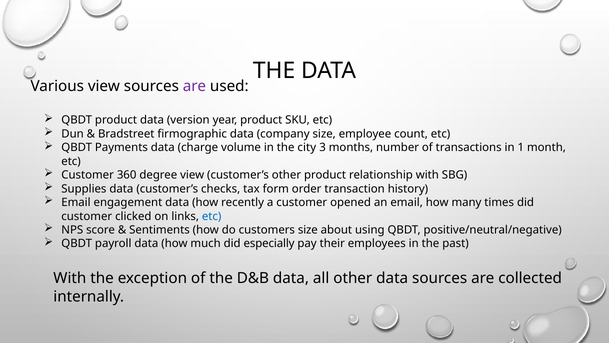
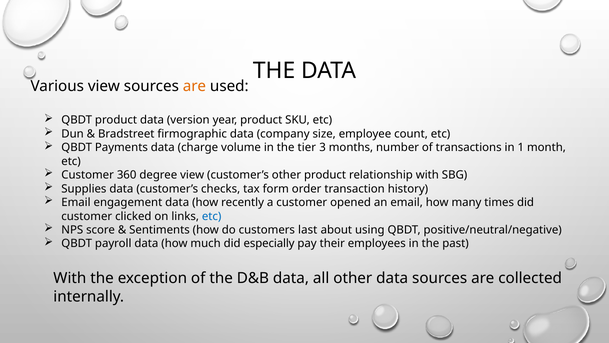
are colour: purple -> orange (194, 86)
city: city -> tier (307, 147)
customers size: size -> last (308, 230)
